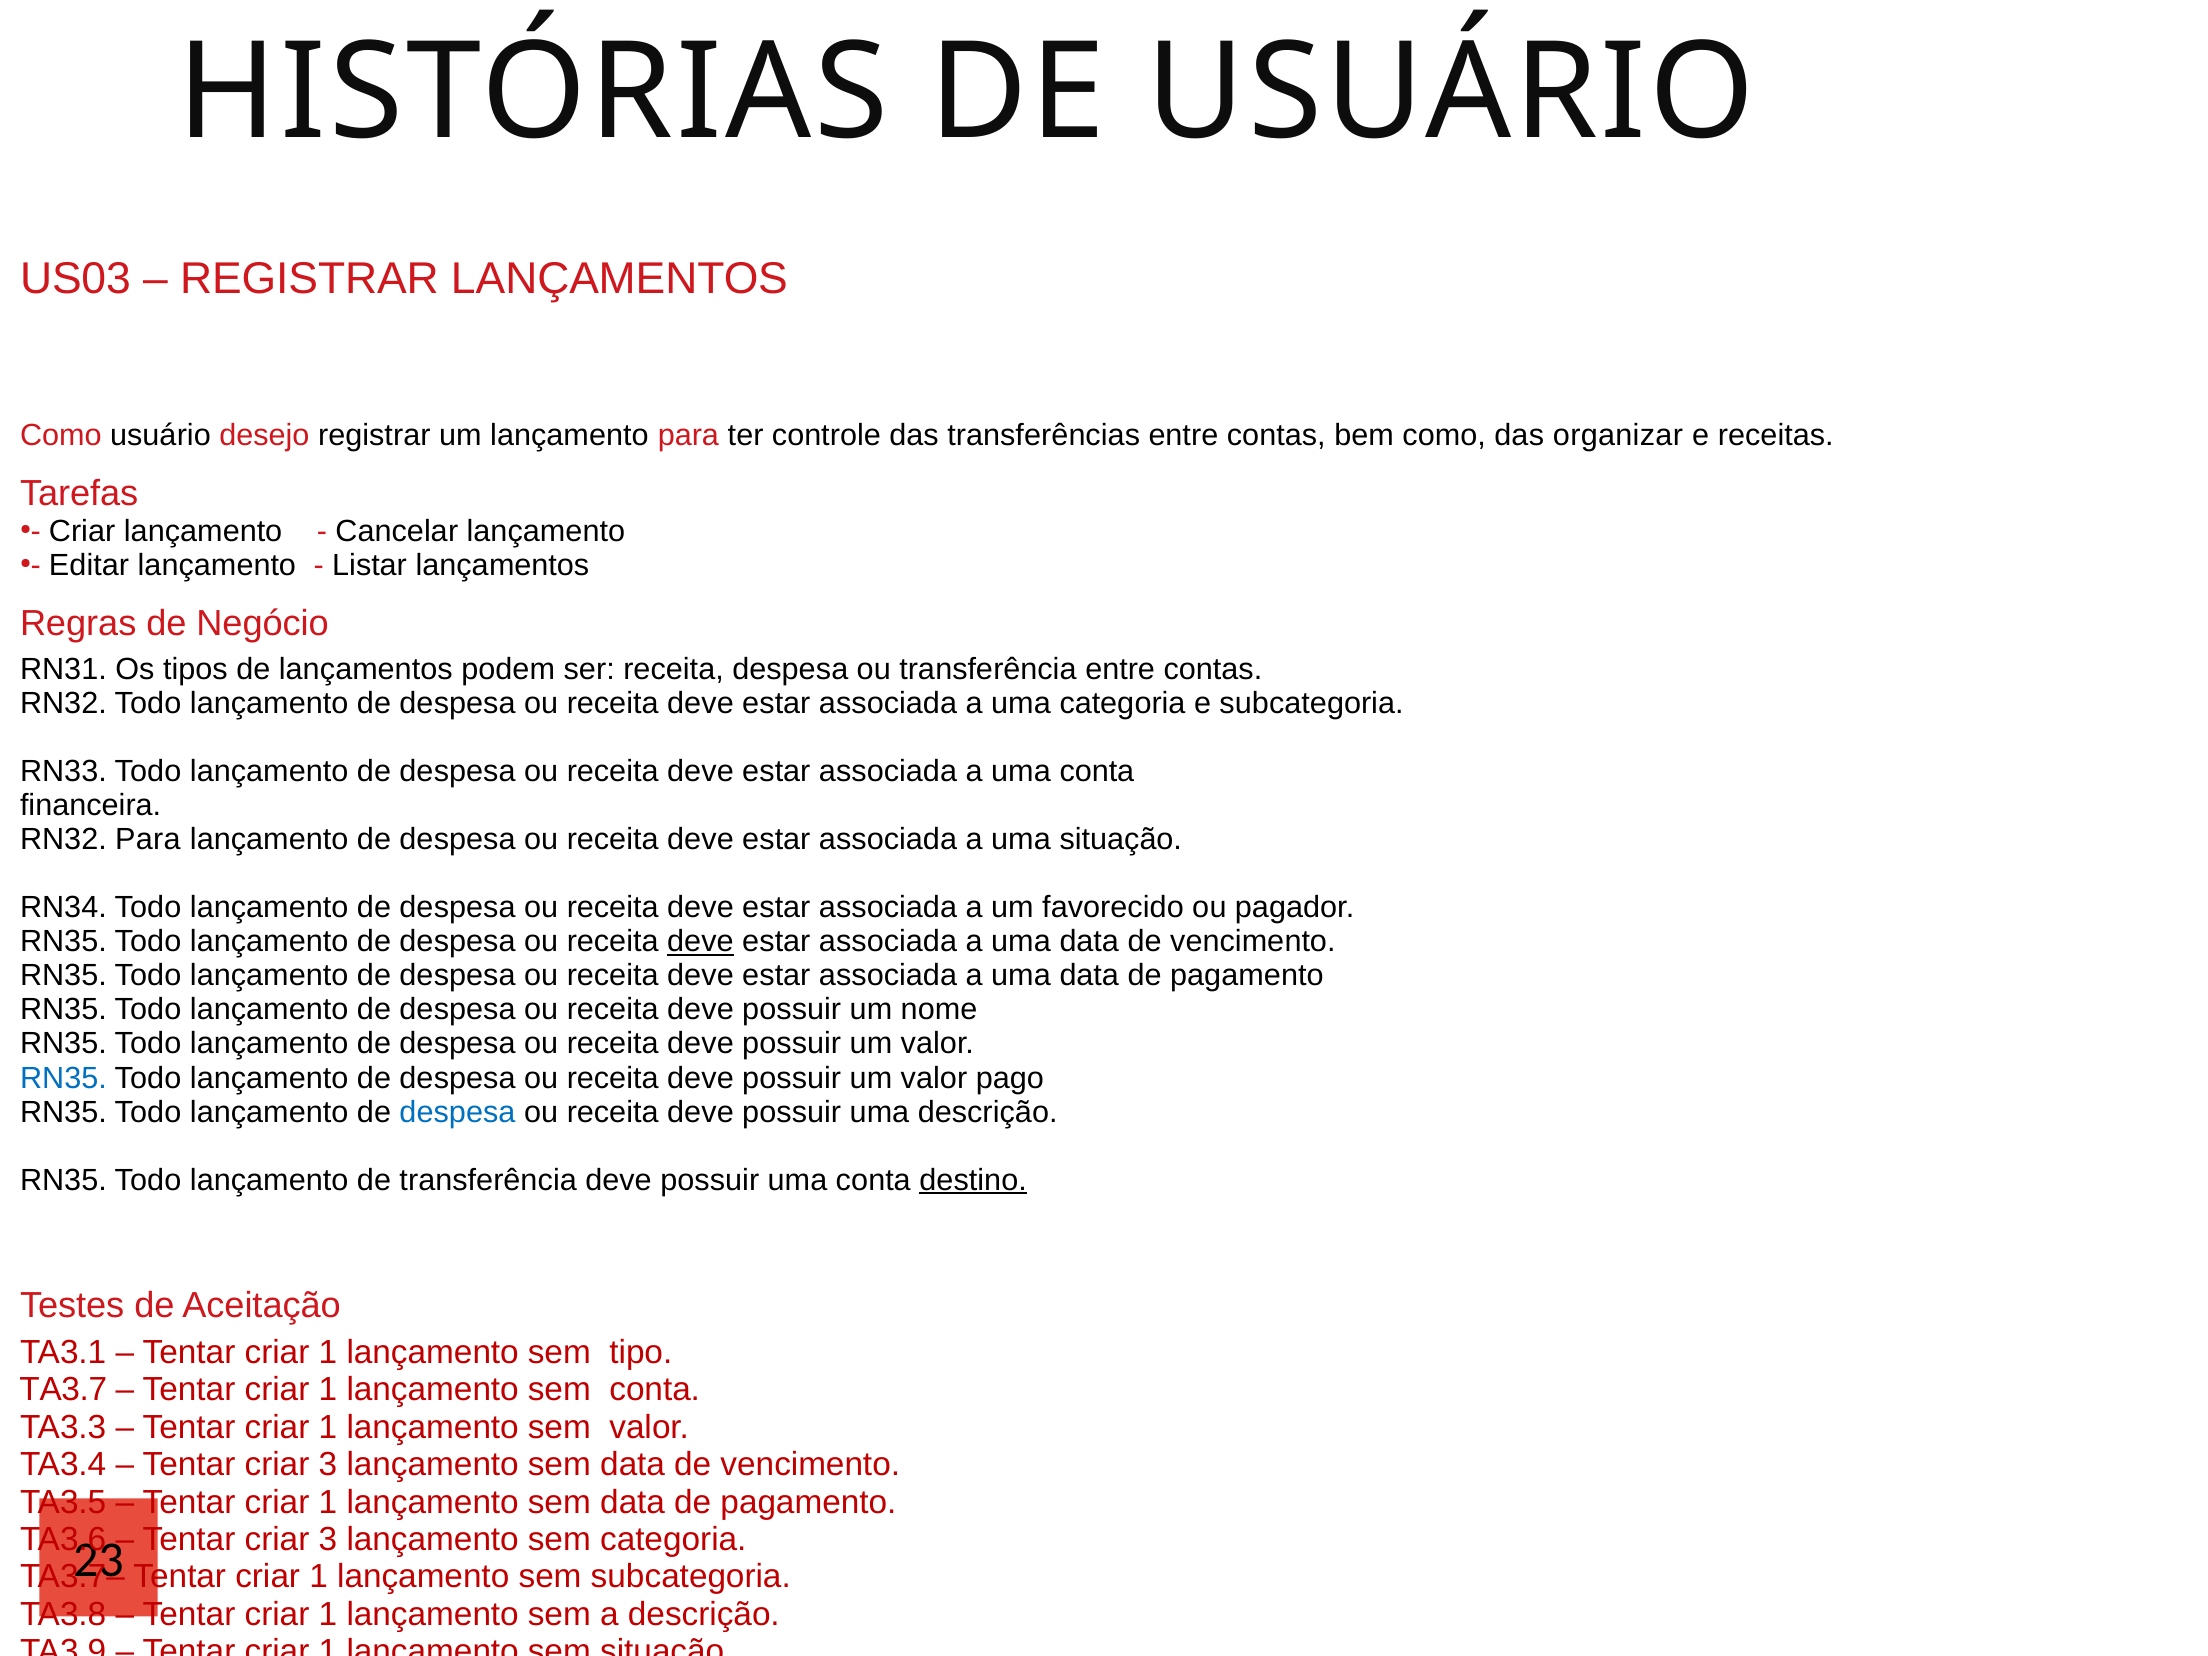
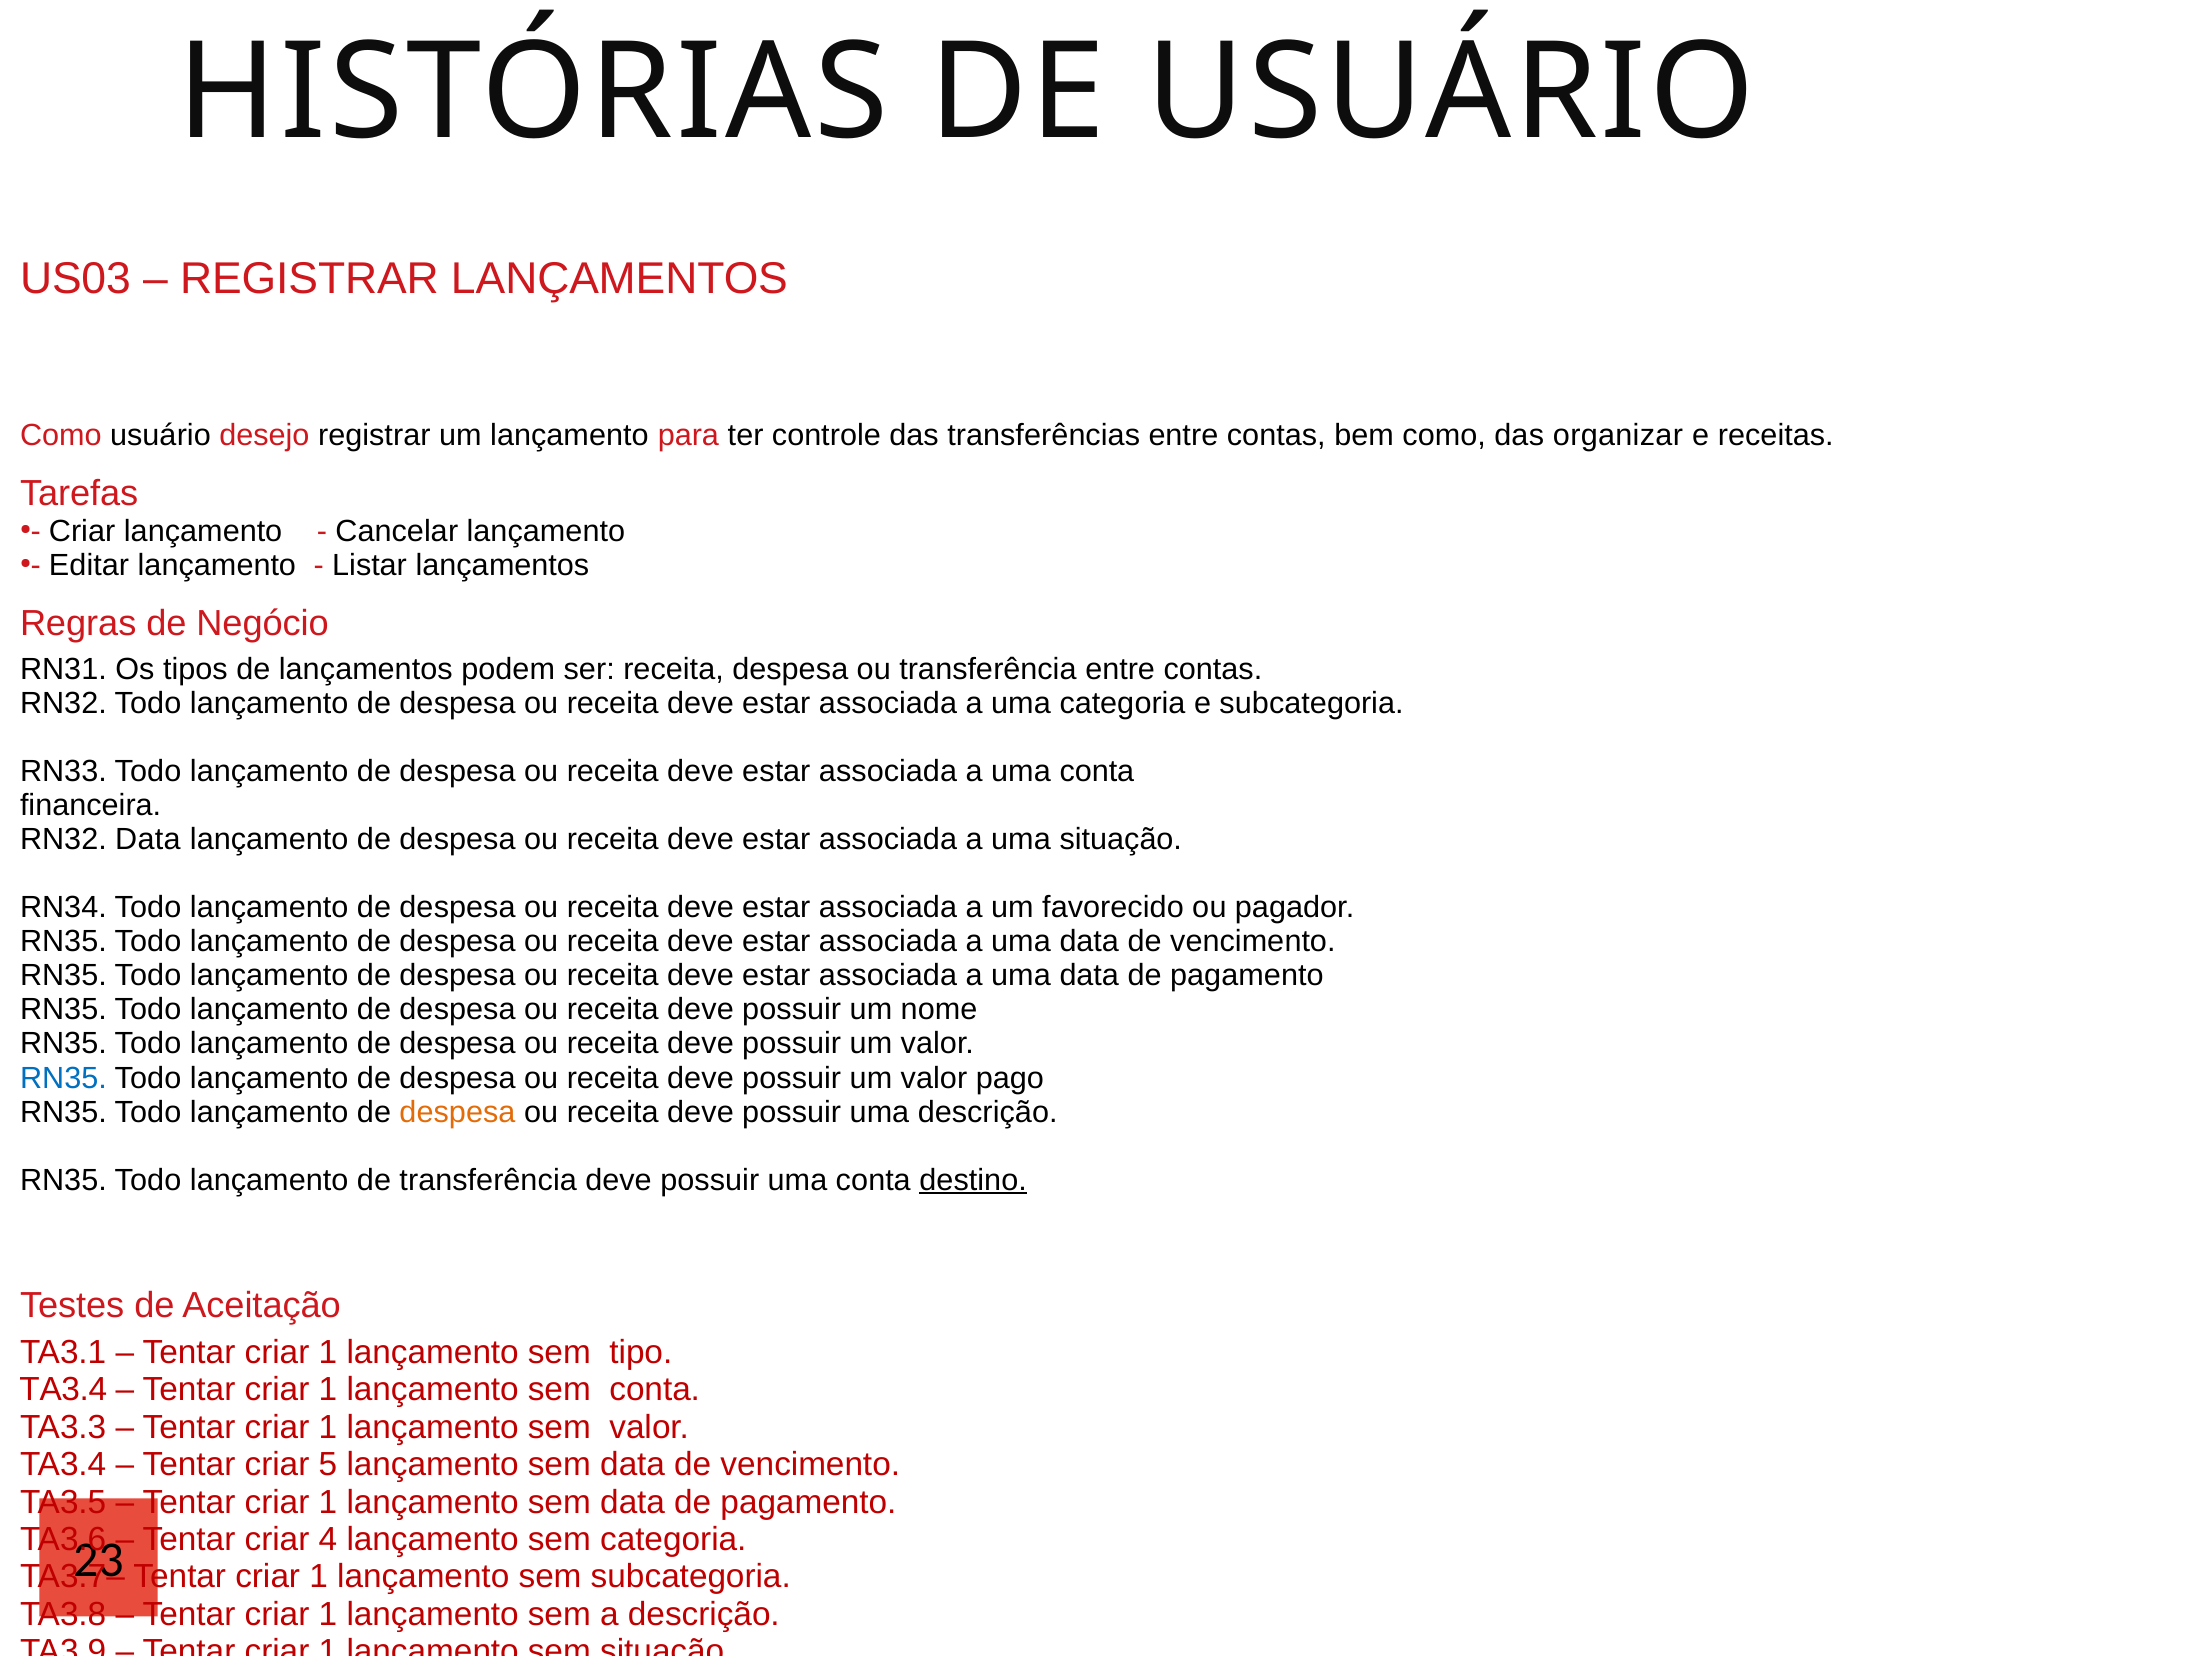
RN32 Para: Para -> Data (148, 839)
deve underline: present -> none (700, 942)
despesa colour: blue -> orange (457, 1112)
TA3.7: TA3.7 -> TA3.4 (63, 1390)
3: 3 -> 5 (328, 1465)
3: 3 -> 4 (328, 1539)
